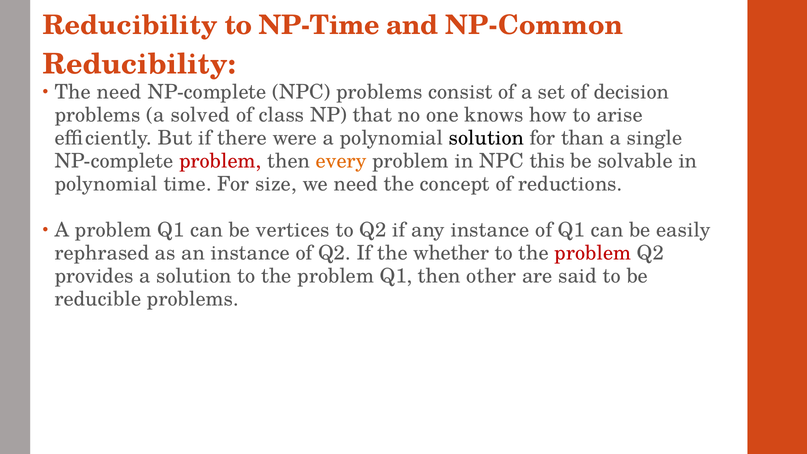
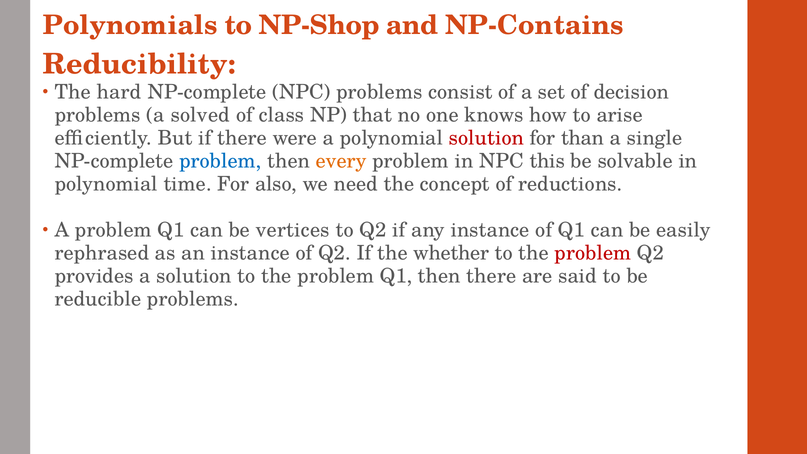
Reducibility: Reducibility -> Polynomials (130, 25)
NP-Time: NP-Time -> NP-Shop (319, 25)
NP-Common: NP-Common -> NP-Contains (534, 25)
The need: need -> hard (119, 92)
solution colour: black -> red (486, 138)
problem colour: red -> blue (220, 161)
size: size -> also (276, 184)
then other: other -> there (491, 276)
